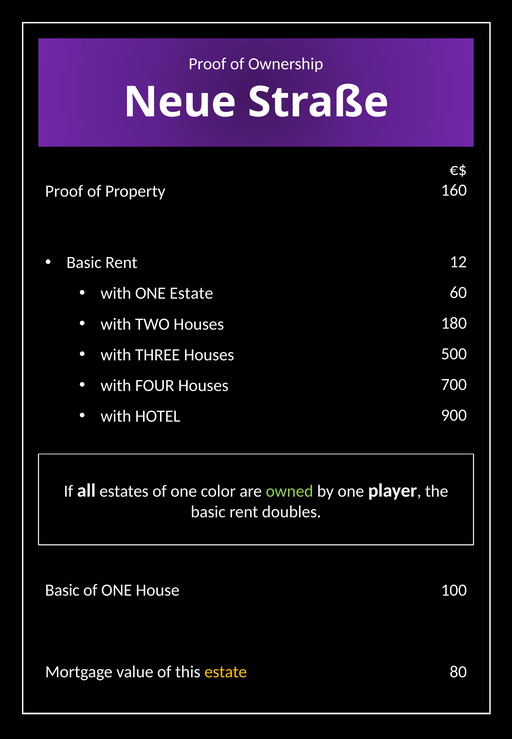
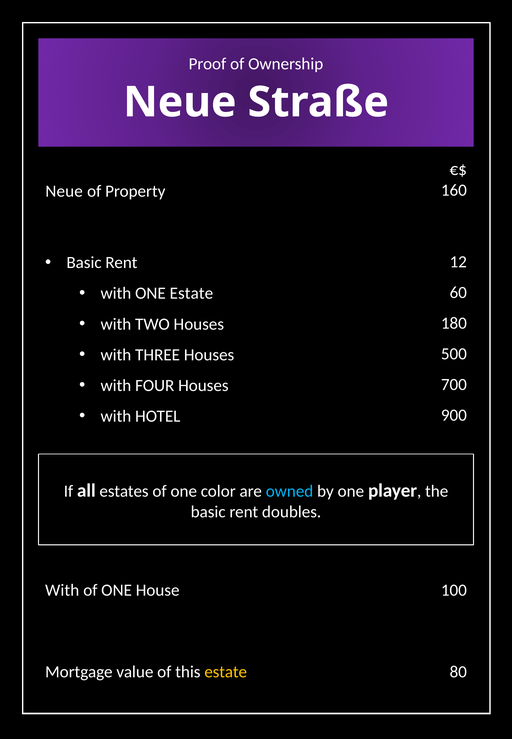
Proof: Proof -> Neue (64, 191)
owned colour: light green -> light blue (290, 492)
Basic: Basic -> With (62, 591)
